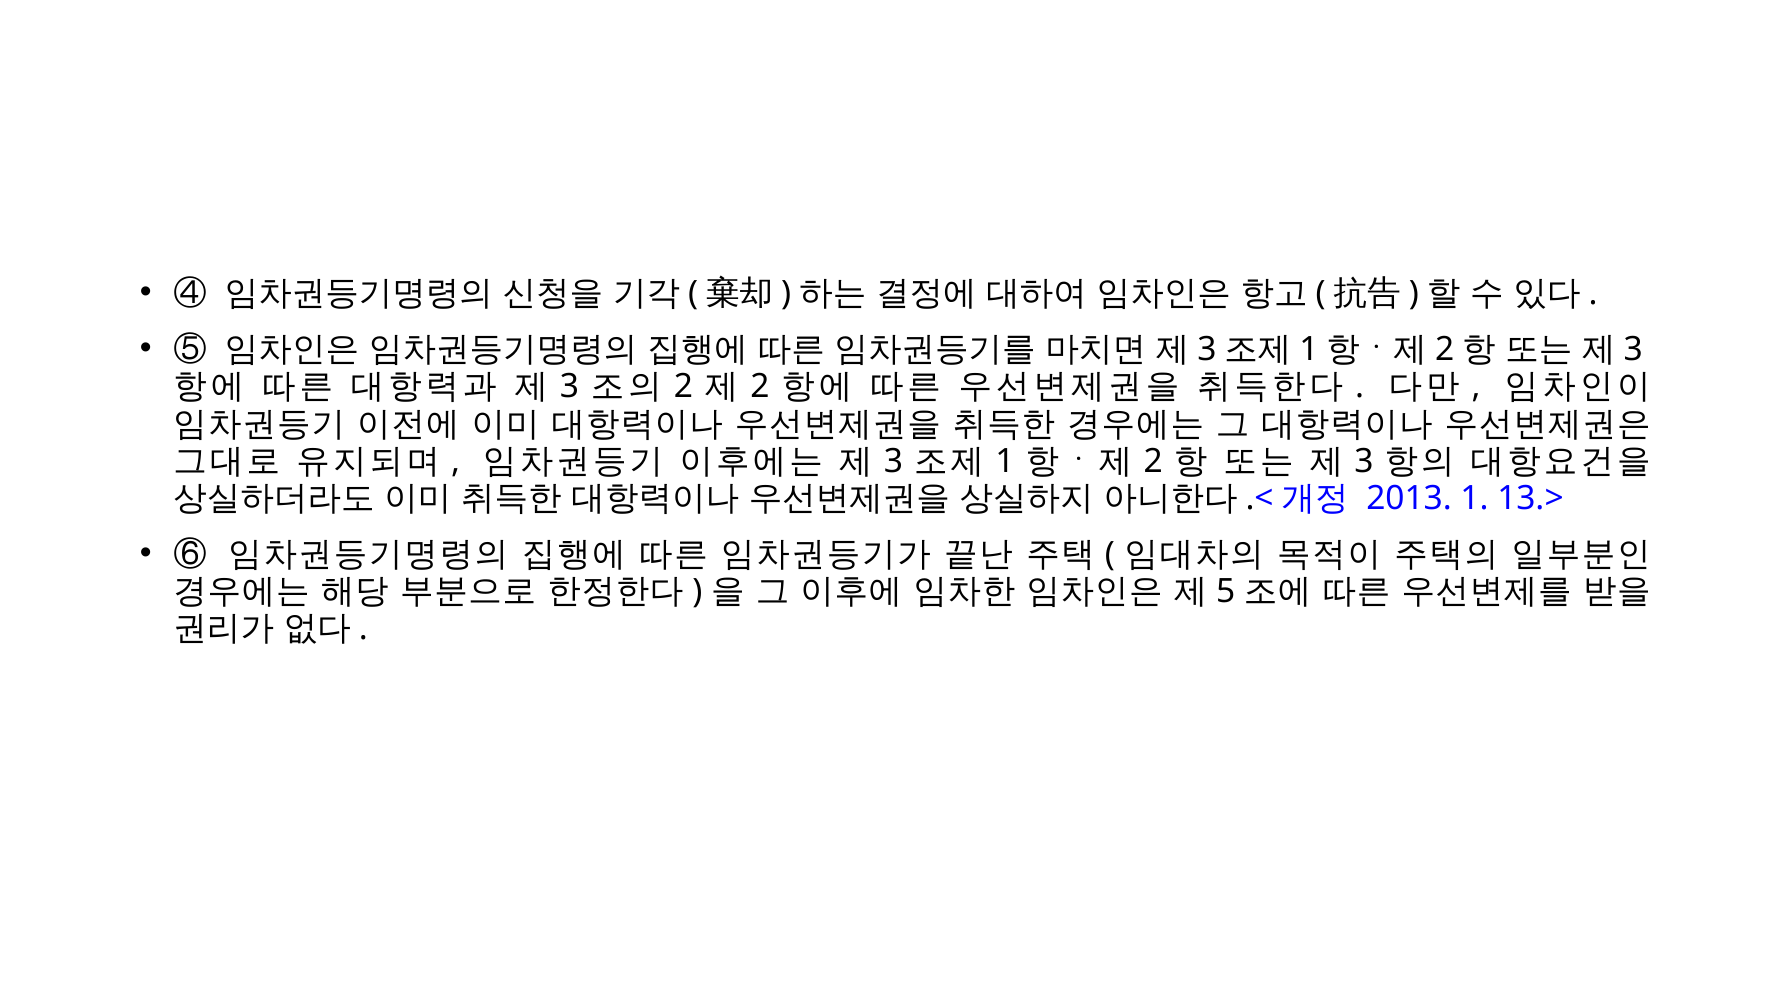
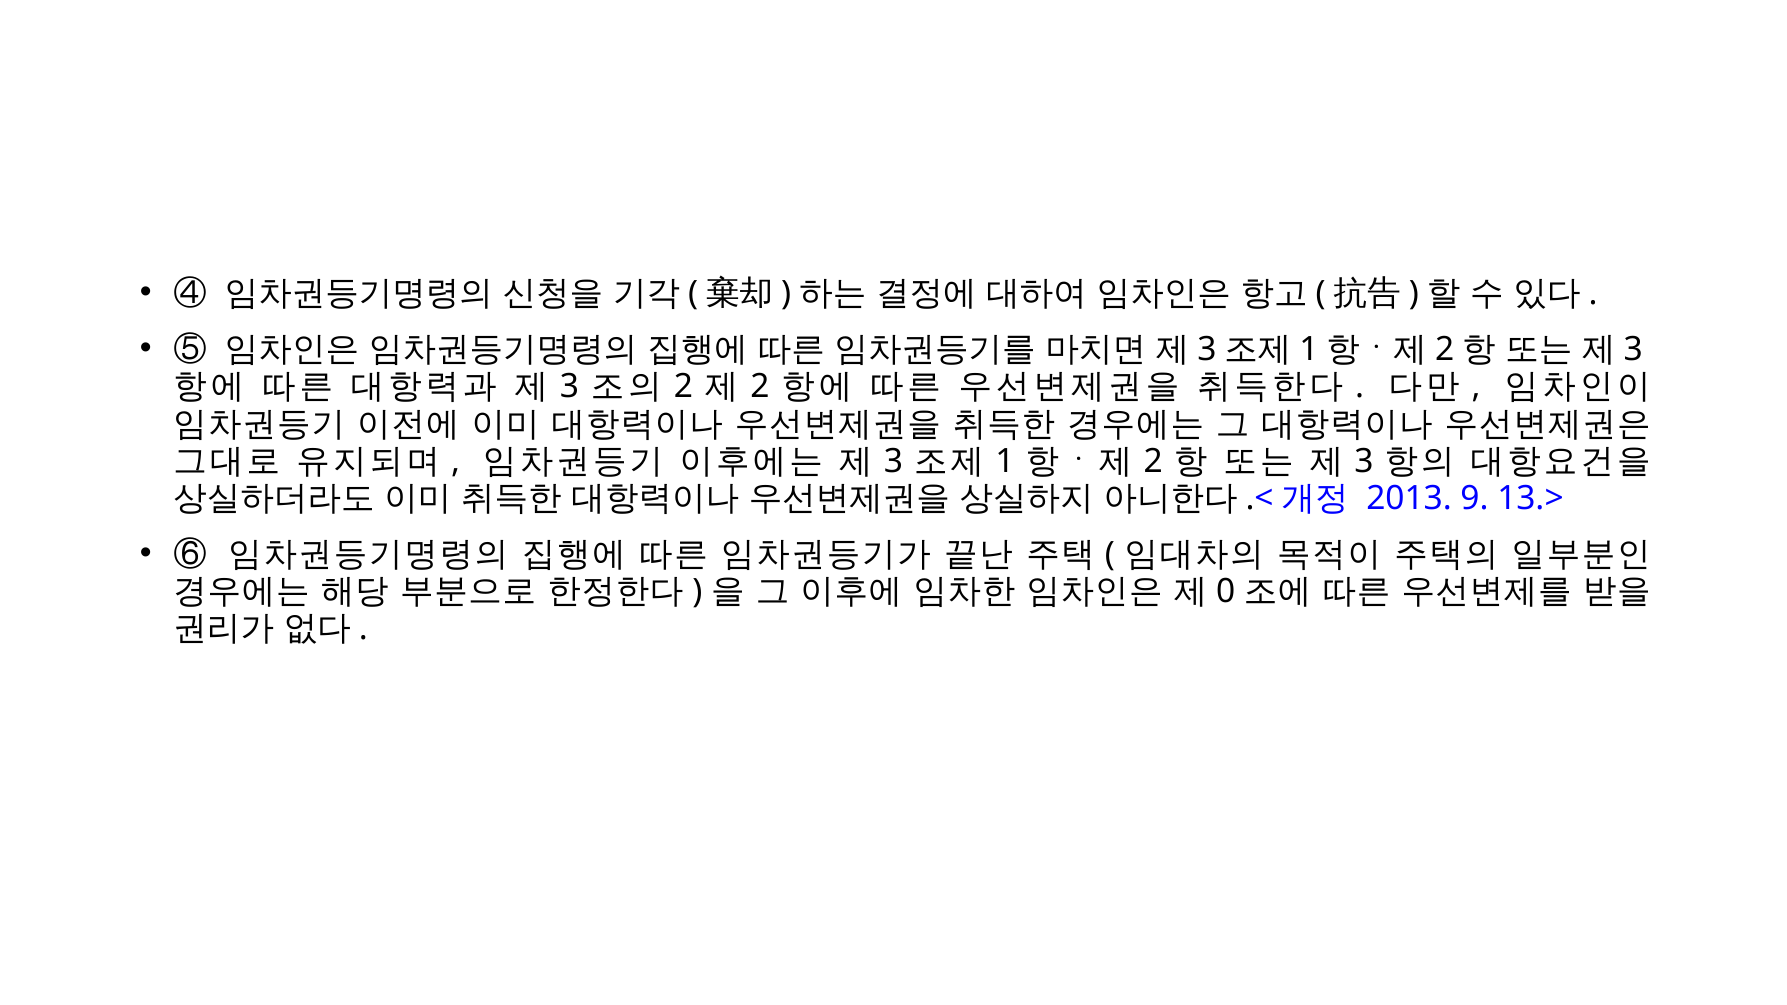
2013 1: 1 -> 9 (1475, 499)
5: 5 -> 0 (1226, 592)
